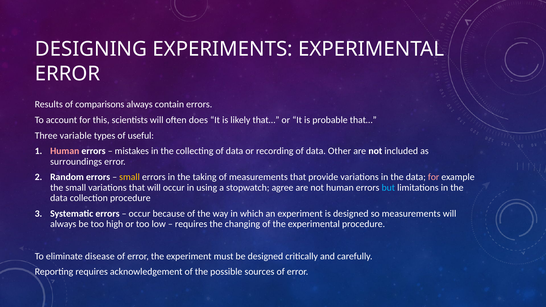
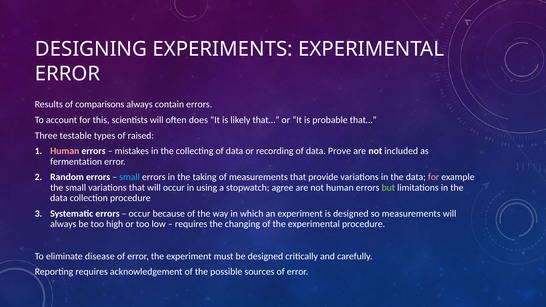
variable: variable -> testable (76, 136)
useful: useful -> raised (141, 136)
Other: Other -> Prove (340, 151)
surroundings: surroundings -> fermentation (76, 162)
small colour: yellow -> light blue (130, 177)
but colour: light blue -> light green (388, 188)
